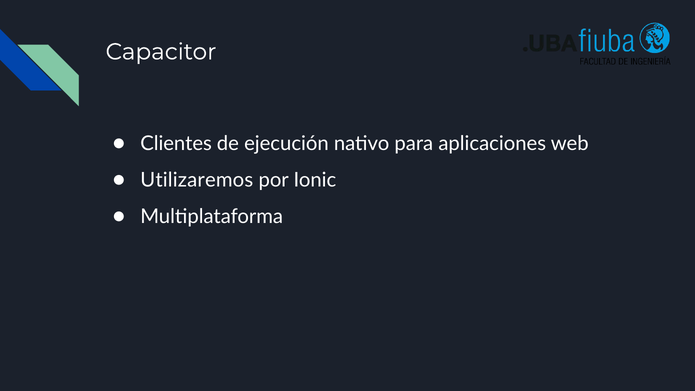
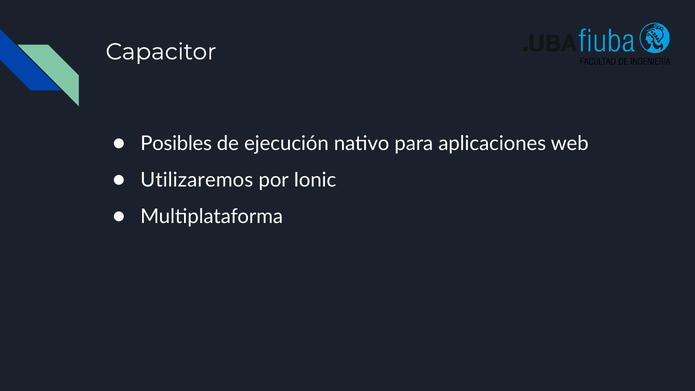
Clientes: Clientes -> Posibles (176, 143)
